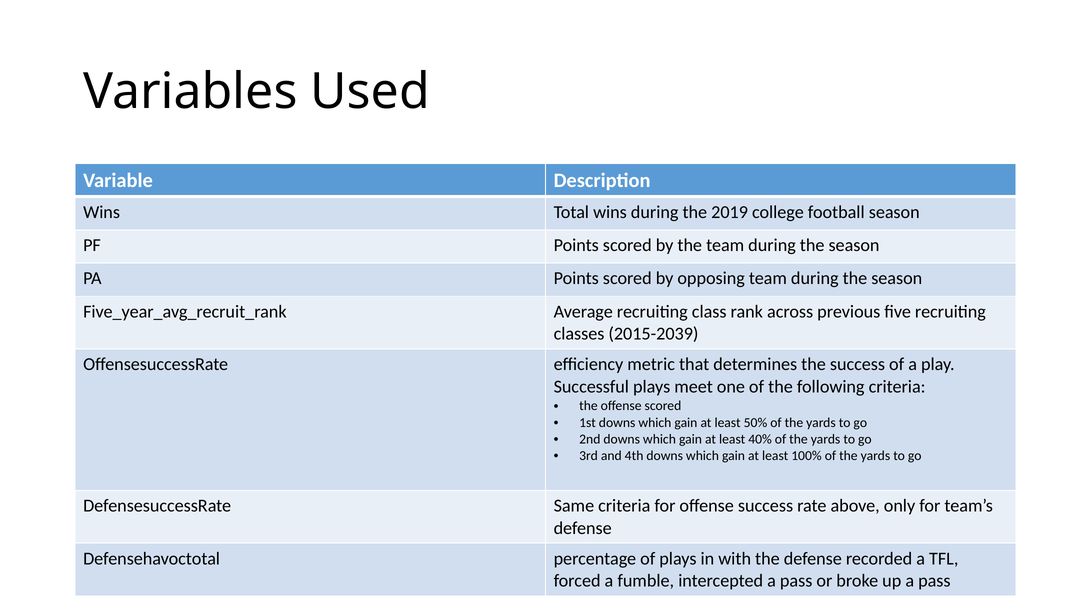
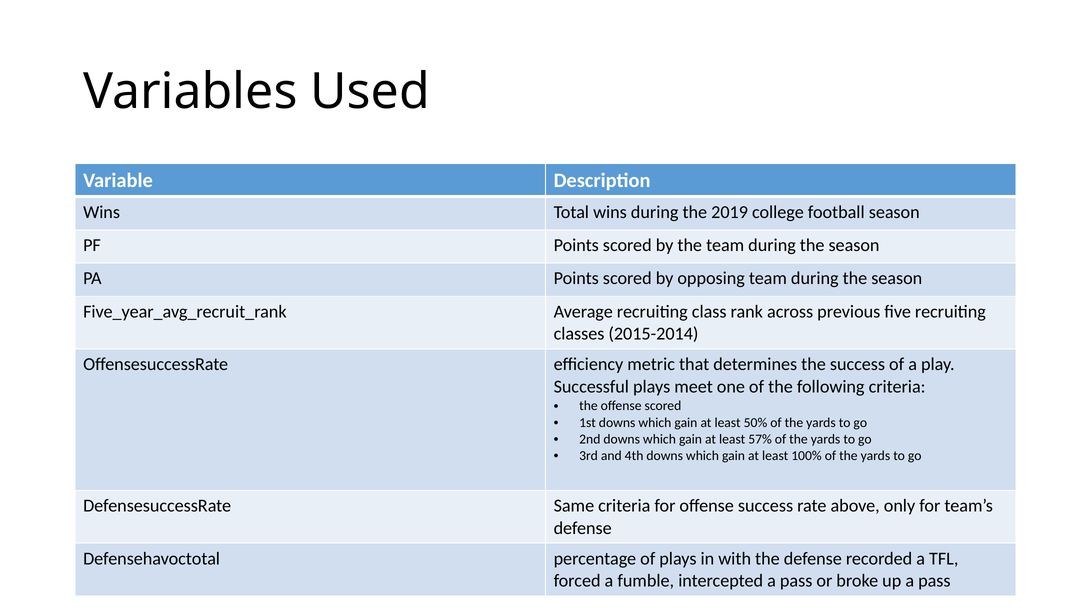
2015-2039: 2015-2039 -> 2015-2014 (653, 334)
40%: 40% -> 57% (760, 439)
